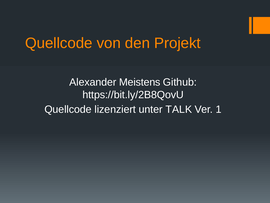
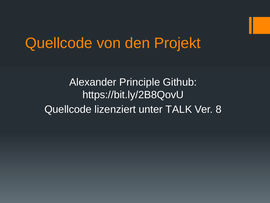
Meistens: Meistens -> Principle (140, 82)
1: 1 -> 8 (219, 109)
